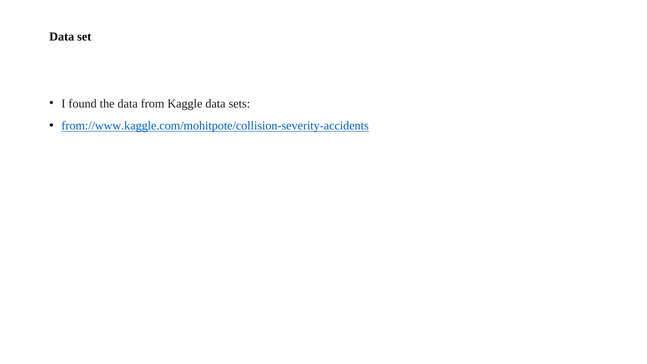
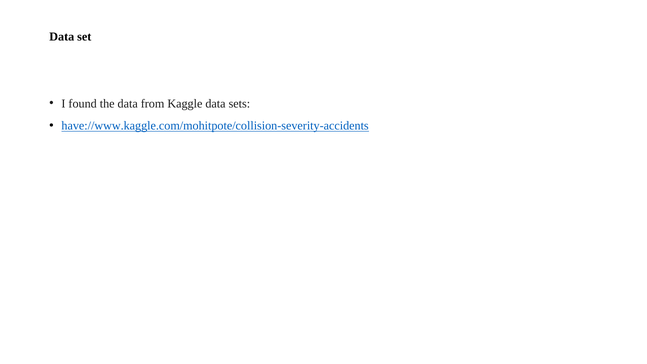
from://www.kaggle.com/mohitpote/collision-severity-accidents: from://www.kaggle.com/mohitpote/collision-severity-accidents -> have://www.kaggle.com/mohitpote/collision-severity-accidents (215, 126)
